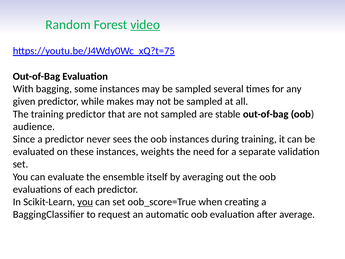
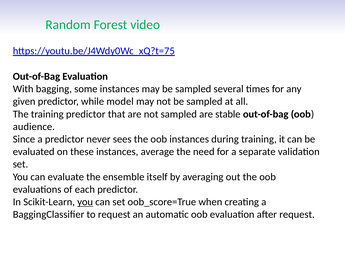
video underline: present -> none (145, 25)
makes: makes -> model (120, 102)
weights: weights -> average (157, 152)
after average: average -> request (297, 214)
